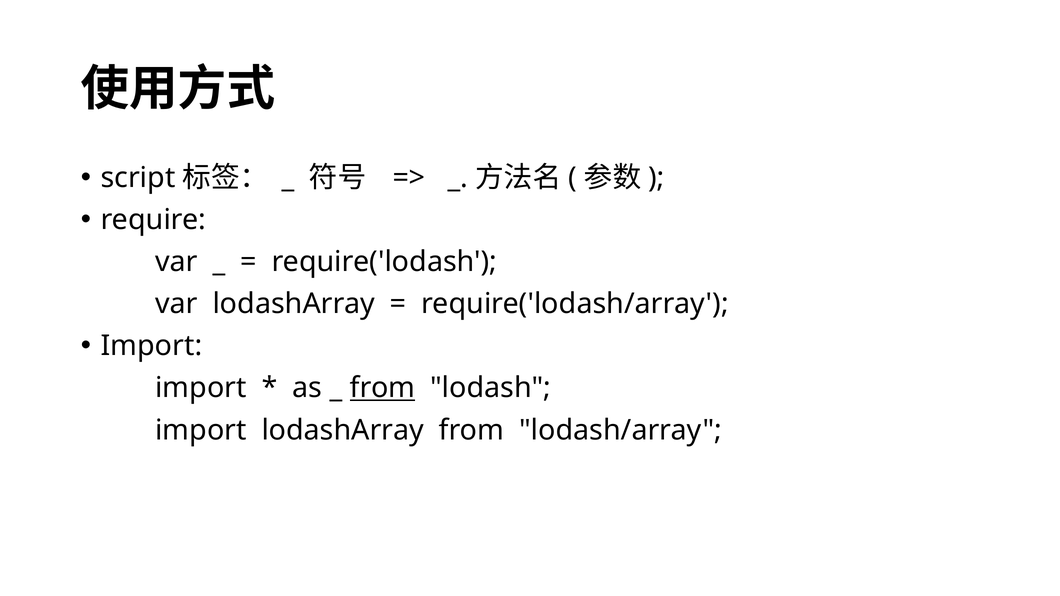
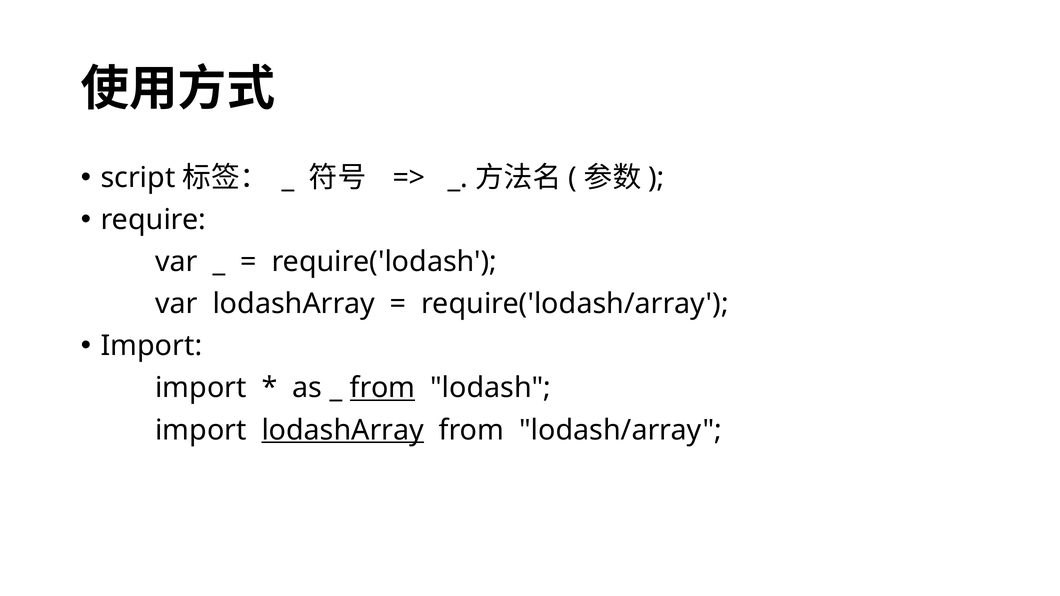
lodashArray underline: none -> present (343, 430)
